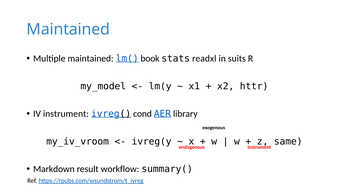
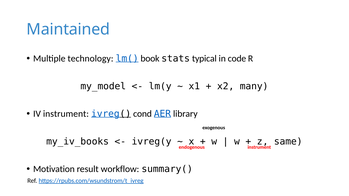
Multiple maintained: maintained -> technology (91, 59)
readxl: readxl -> typical (204, 59)
suits: suits -> code (237, 59)
httr: httr -> many (254, 86)
my_iv_vroom: my_iv_vroom -> my_iv_books (78, 142)
Markdown: Markdown -> Motivation (54, 169)
